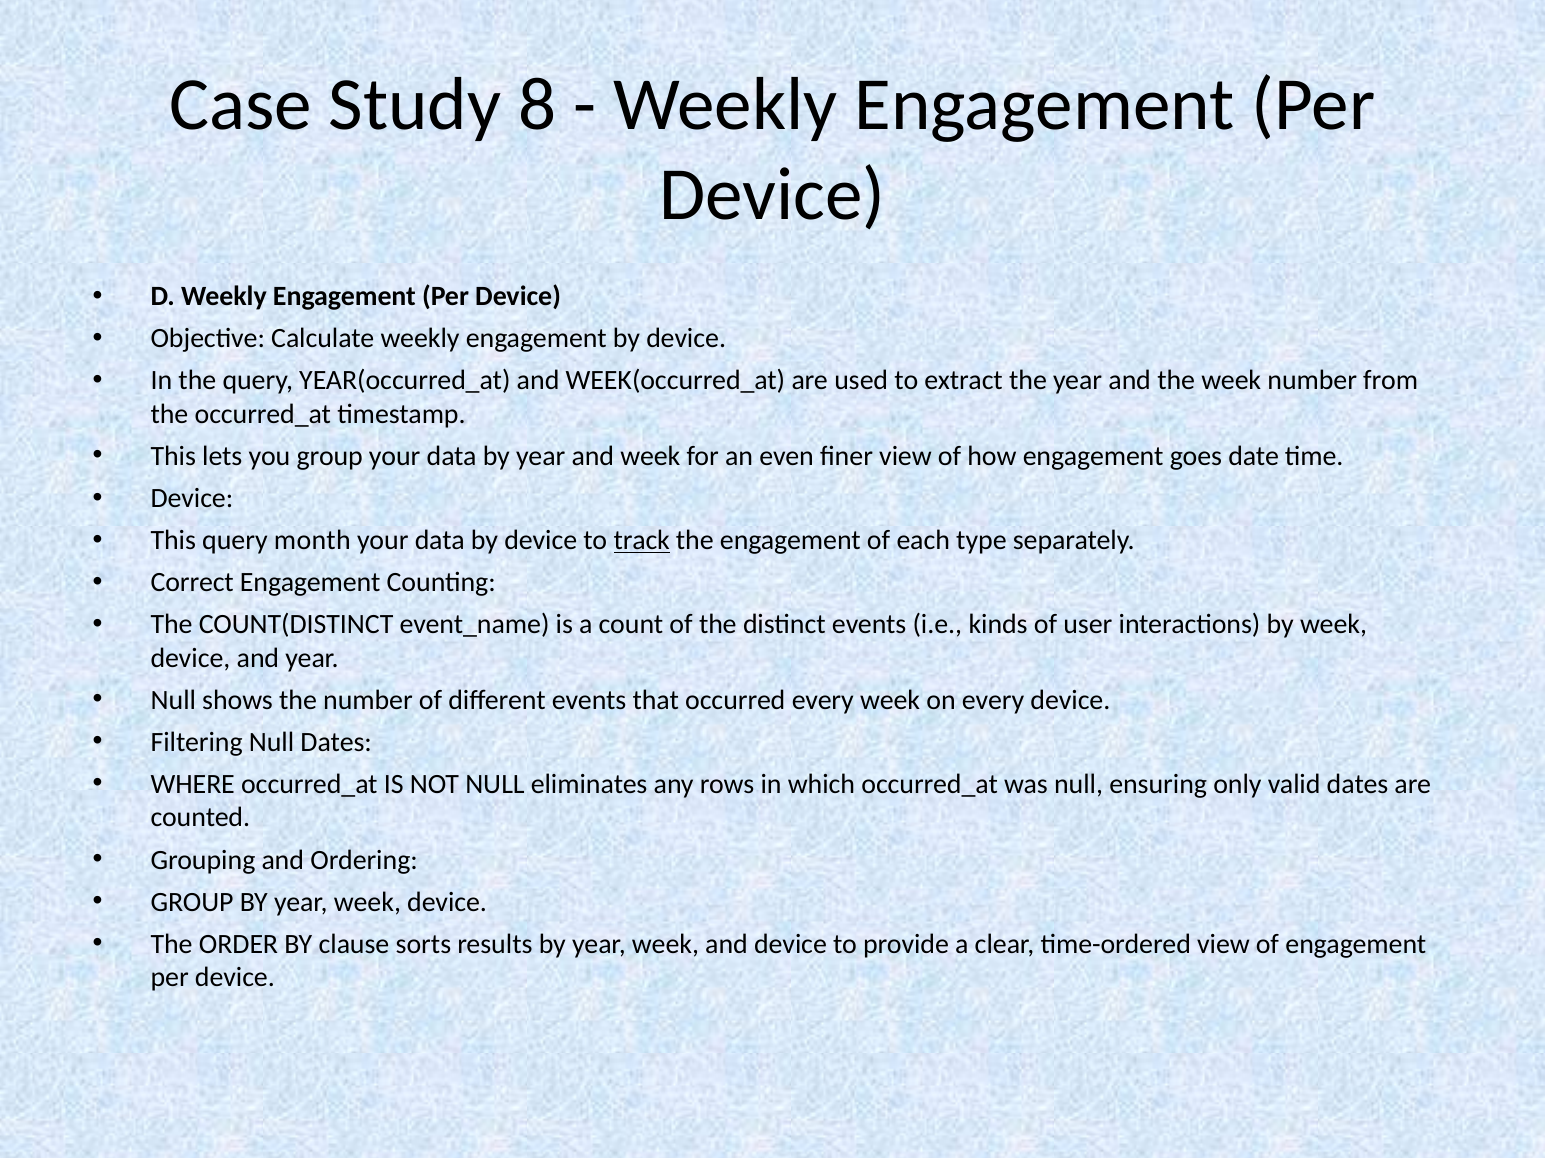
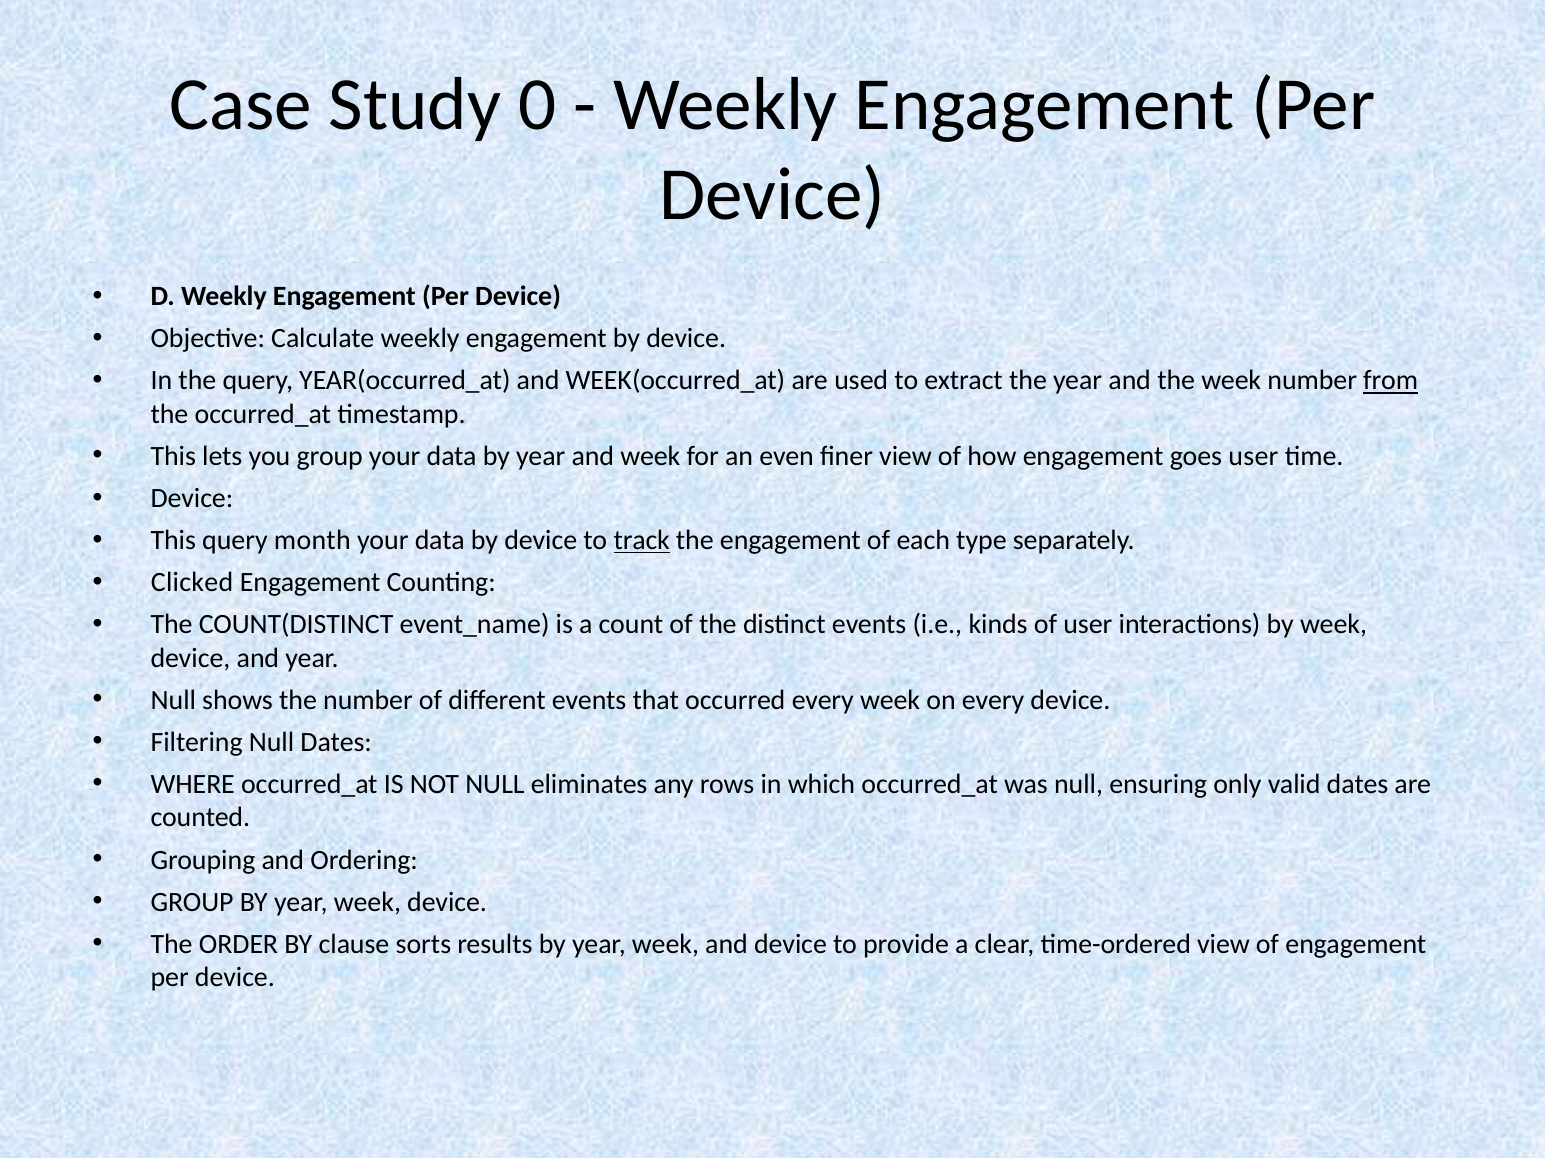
8: 8 -> 0 (537, 104)
from underline: none -> present (1391, 381)
goes date: date -> user (1253, 457)
Correct: Correct -> Clicked (192, 583)
